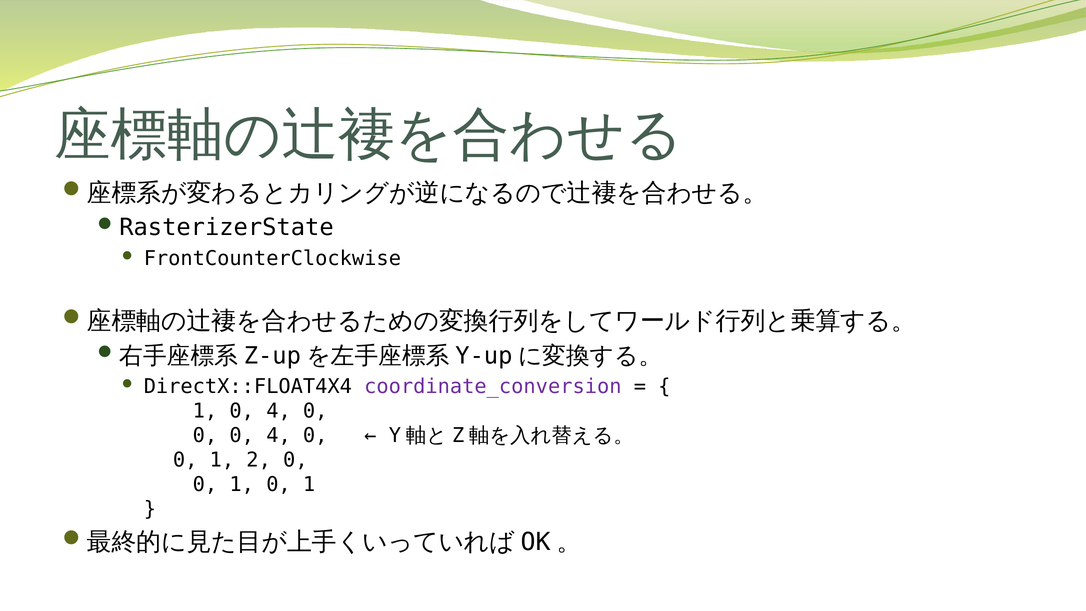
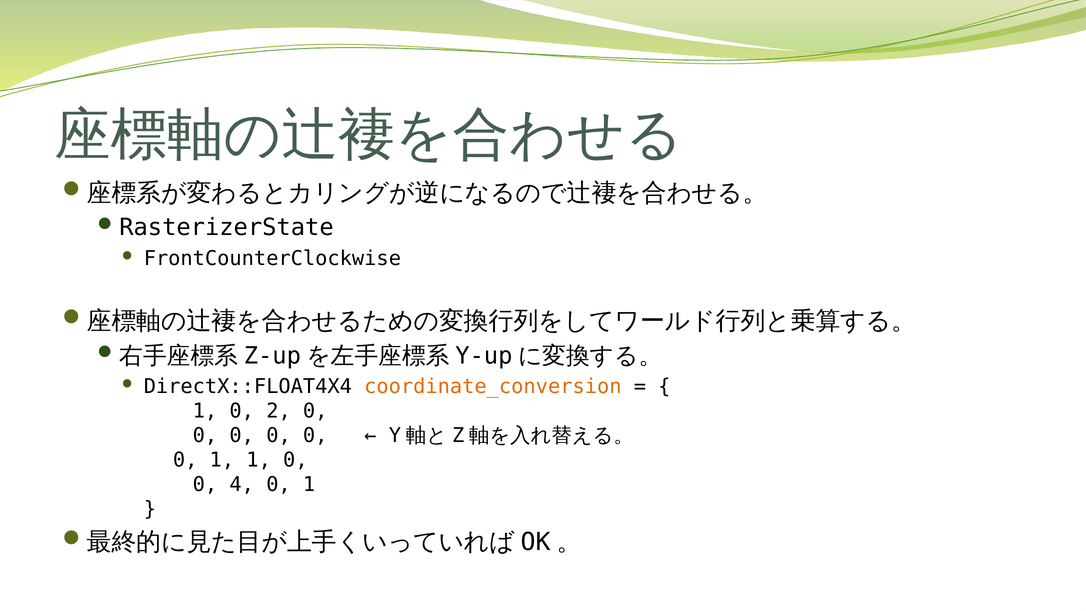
coordinate_conversion colour: purple -> orange (493, 387)
1 0 4: 4 -> 2 (279, 411)
4: 4 -> 0 (279, 435)
1 2: 2 -> 1 (259, 460)
1: 1 -> 4 (242, 484)
